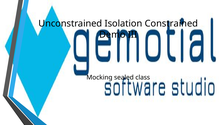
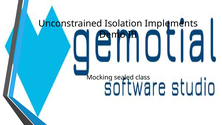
Constrained: Constrained -> Implements (171, 24)
